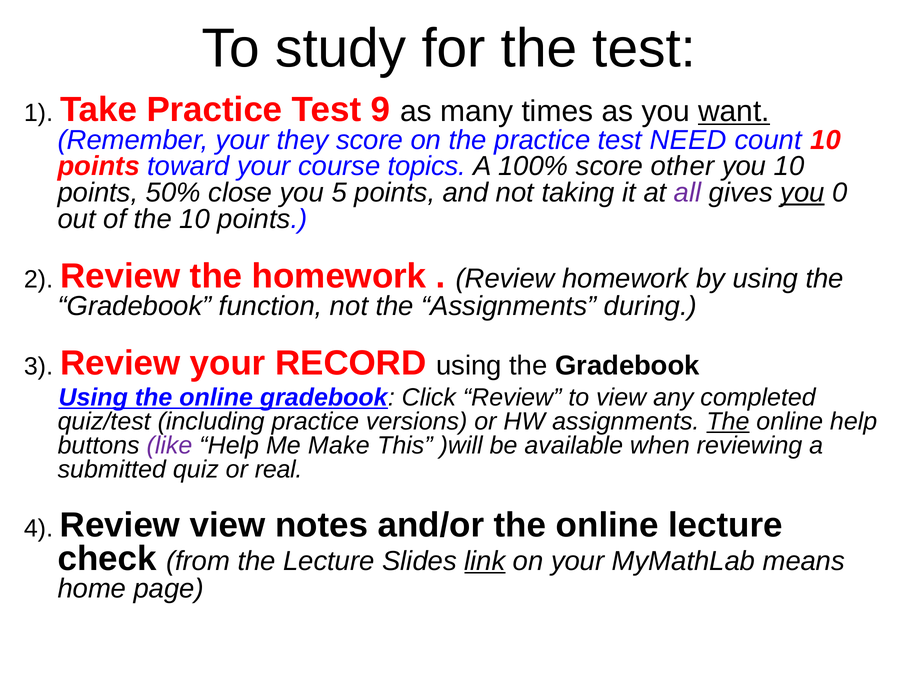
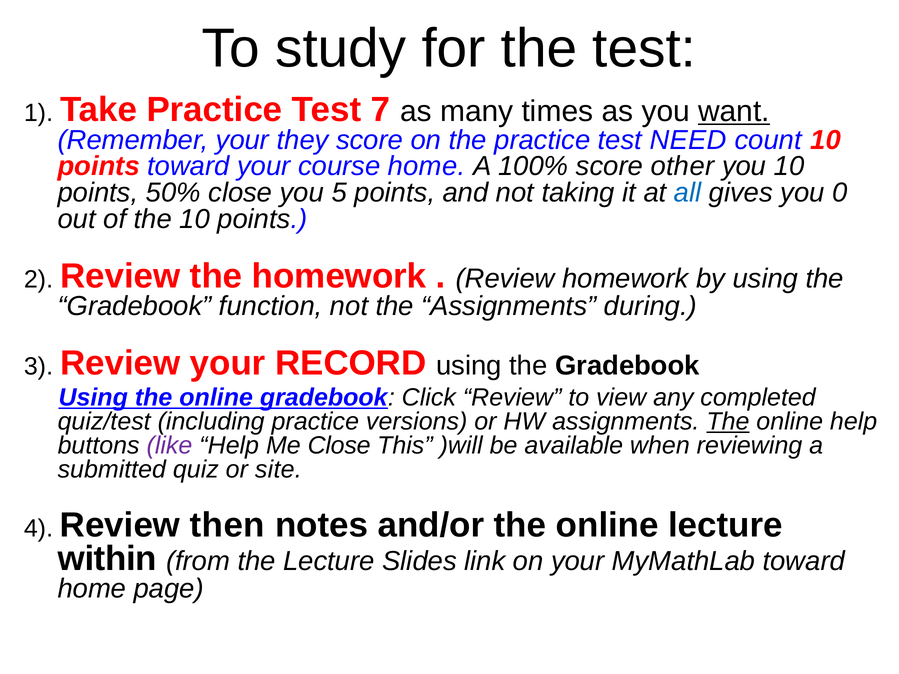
9: 9 -> 7 (381, 110)
course topics: topics -> home (427, 166)
all colour: purple -> blue (688, 193)
you underline: present -> none (803, 193)
Me Make: Make -> Close (339, 446)
real: real -> site (278, 469)
Review view: view -> then (227, 525)
check: check -> within (107, 559)
link underline: present -> none (485, 561)
MyMathLab means: means -> toward (804, 561)
